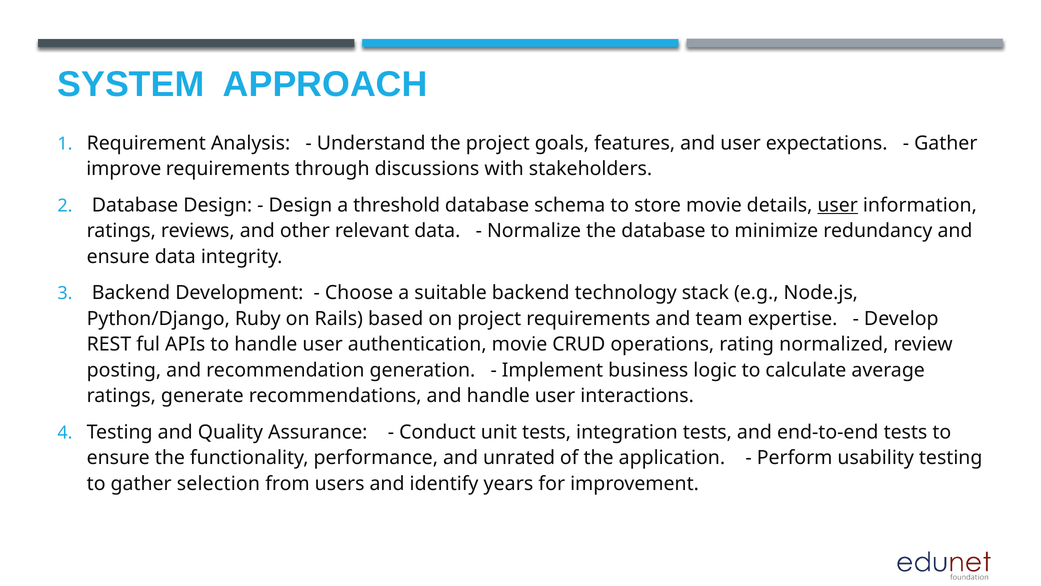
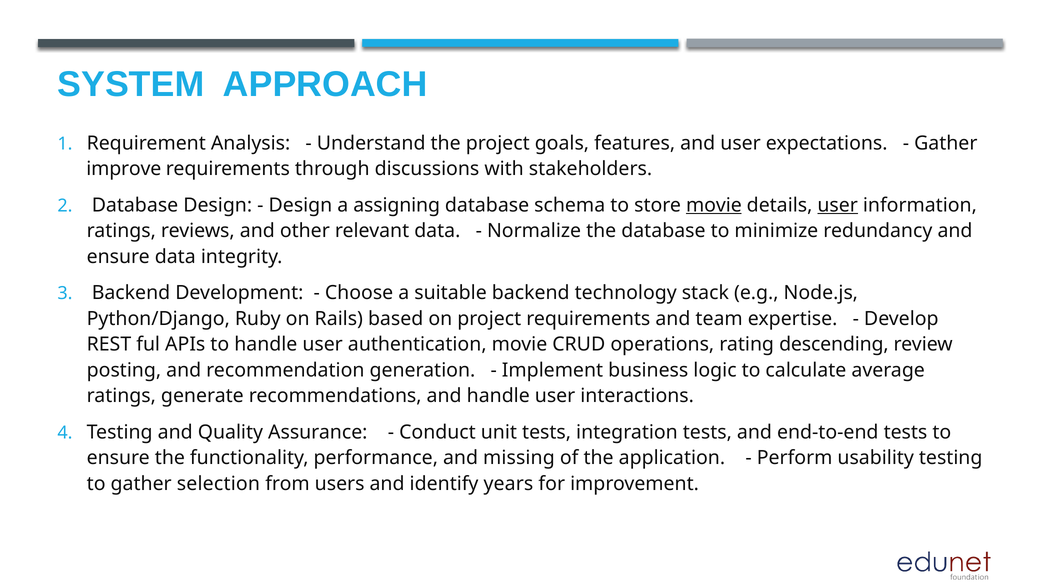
threshold: threshold -> assigning (397, 205)
movie underline: none -> present (714, 205)
normalized: normalized -> descending (834, 344)
unrated: unrated -> missing (519, 458)
